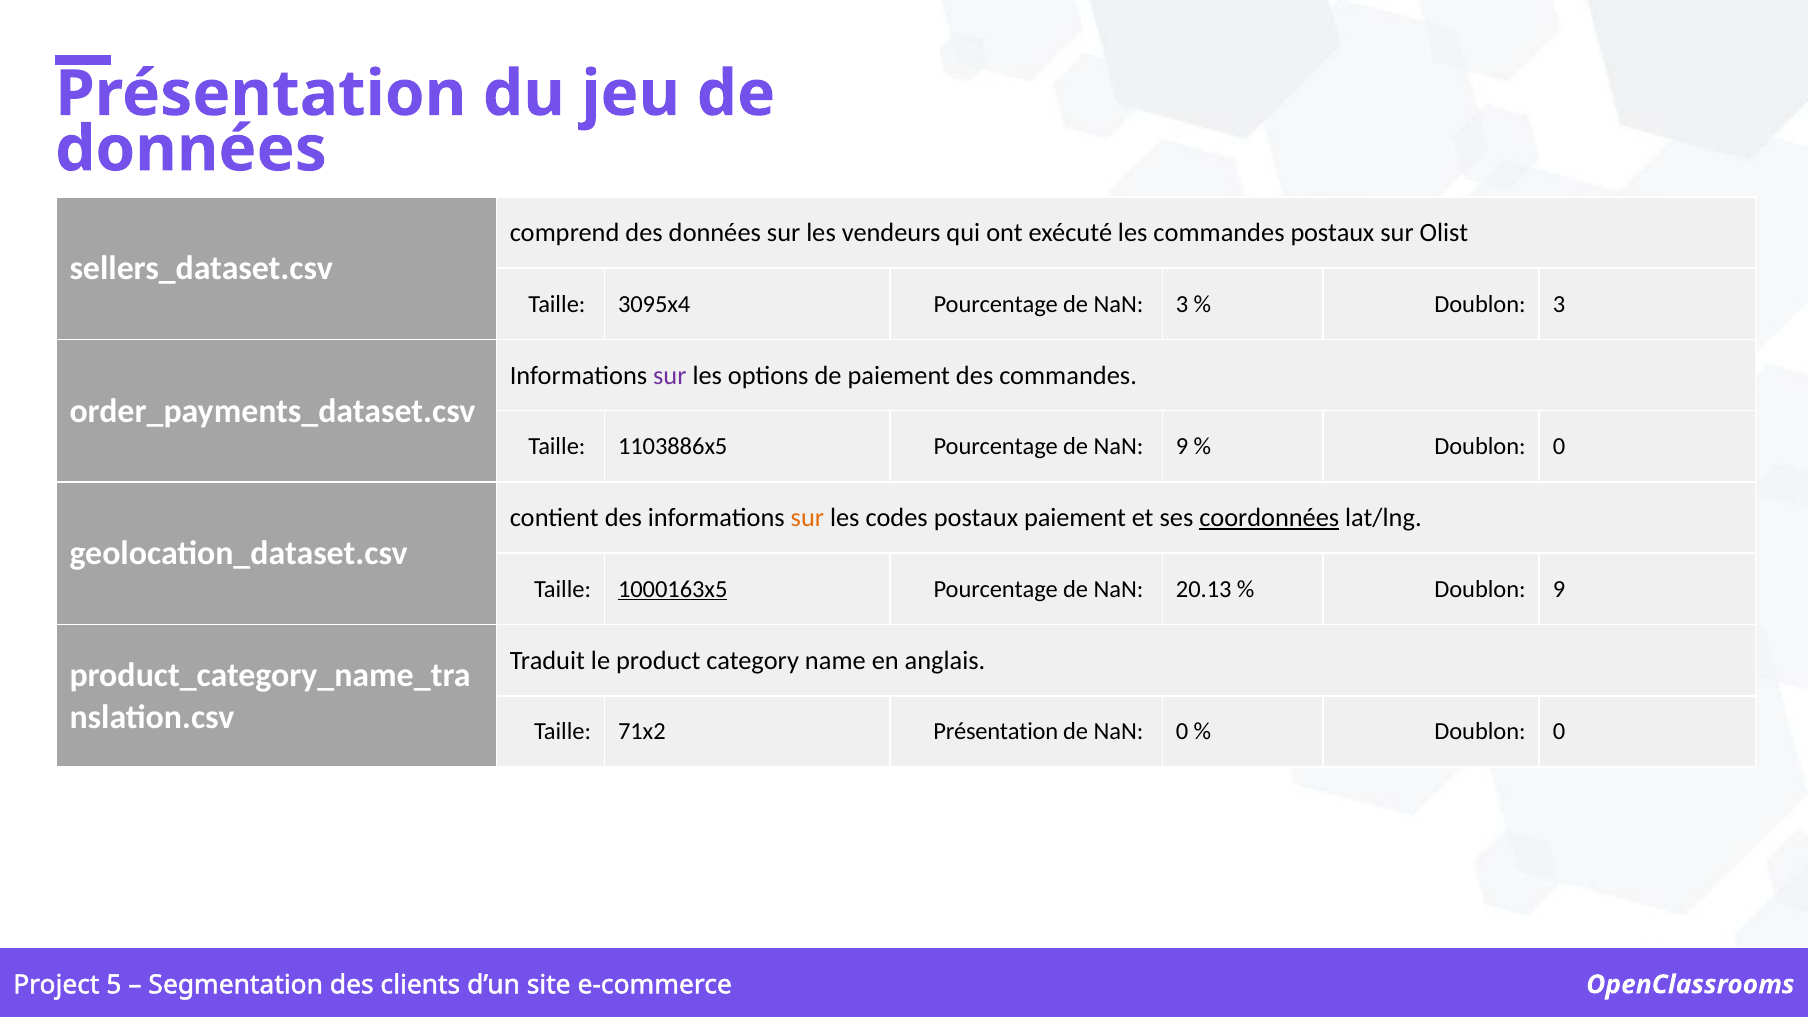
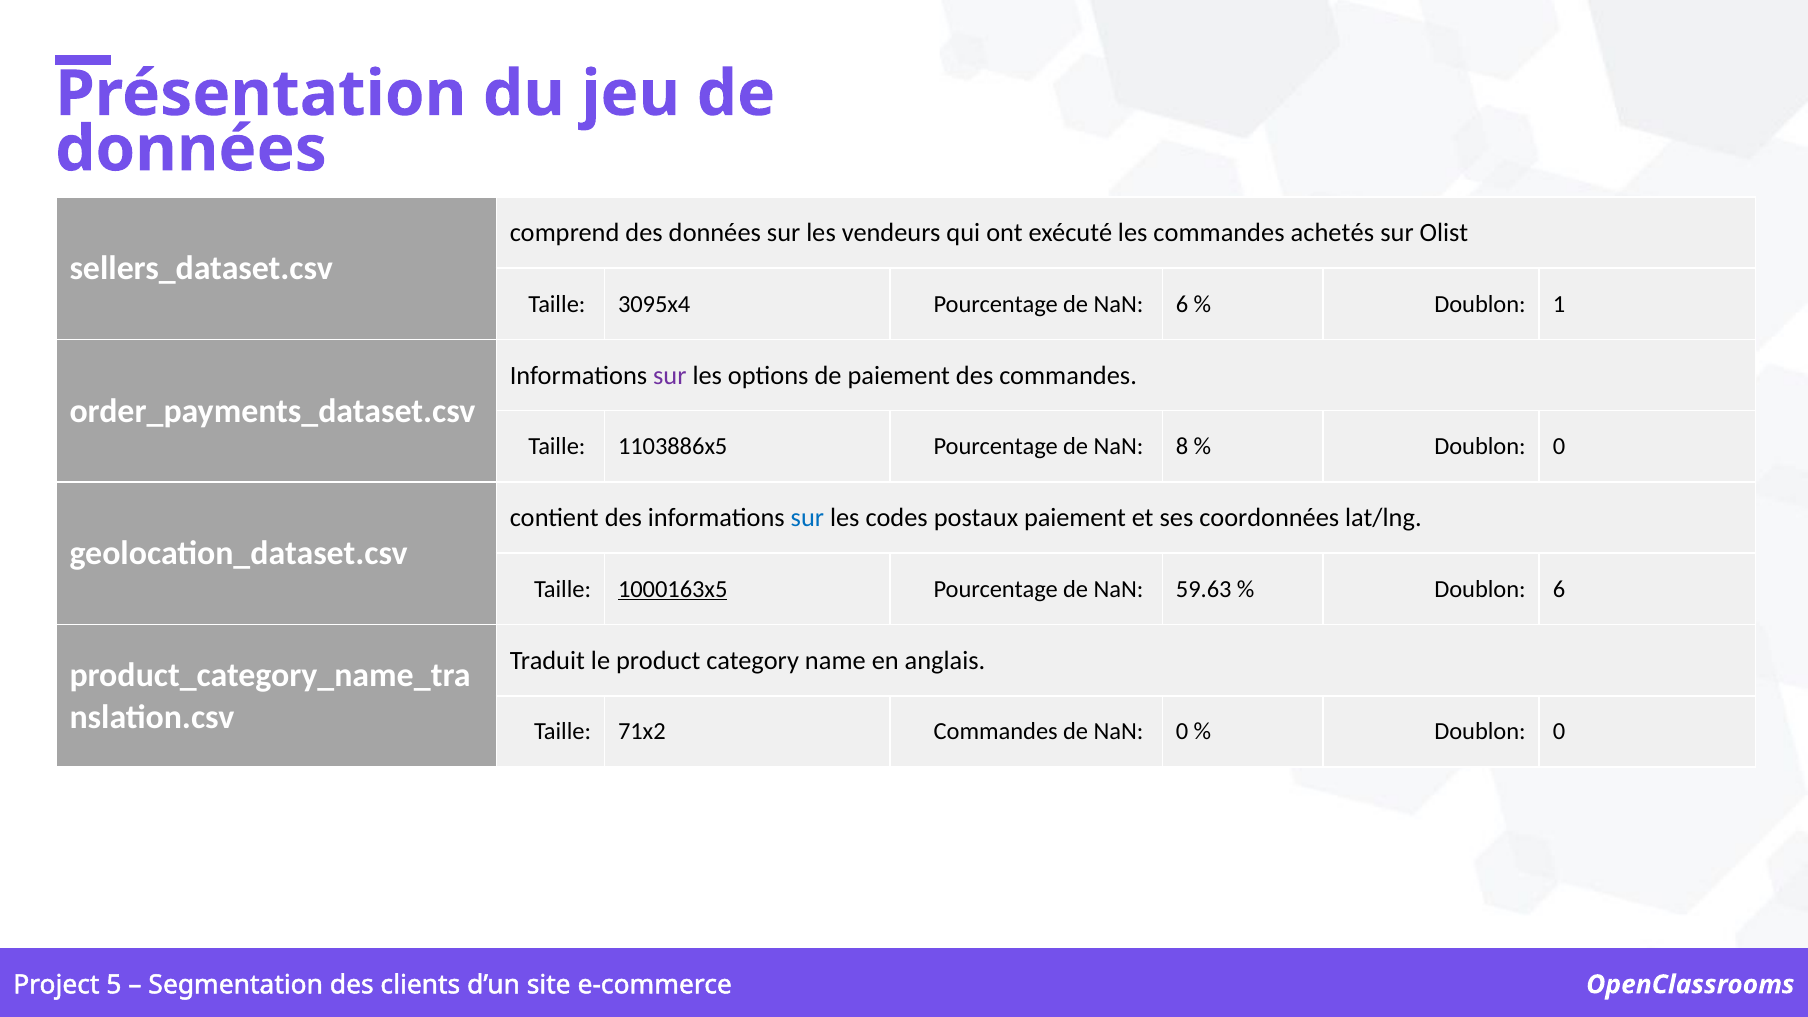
commandes postaux: postaux -> achetés (1332, 233)
NaN 3: 3 -> 6 (1182, 304)
Doublon 3: 3 -> 1 (1559, 304)
NaN 9: 9 -> 8 (1182, 447)
sur colour: orange -> blue (807, 518)
coordonnées underline: present -> none (1269, 518)
20.13: 20.13 -> 59.63 (1204, 589)
Doublon 9: 9 -> 6 (1559, 589)
71x2 Présentation: Présentation -> Commandes (996, 732)
